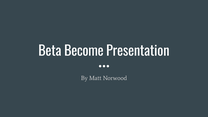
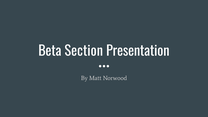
Become: Become -> Section (84, 51)
